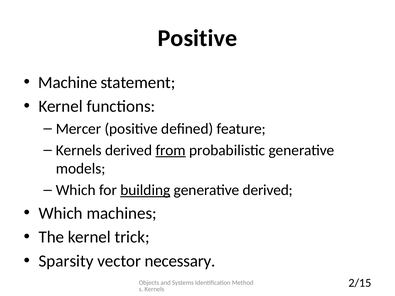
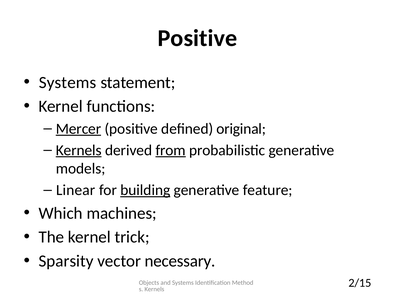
Machine: Machine -> Systems (68, 82)
Mercer underline: none -> present (78, 129)
feature: feature -> original (241, 129)
Kernels underline: none -> present (79, 150)
Which: Which -> Linear (76, 190)
generative derived: derived -> feature (268, 190)
